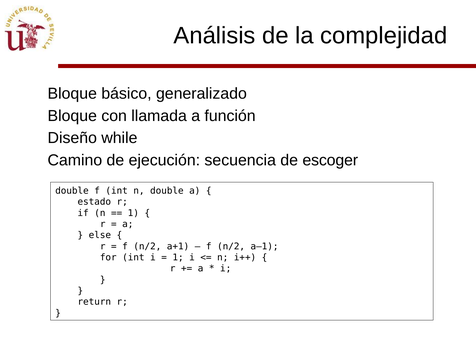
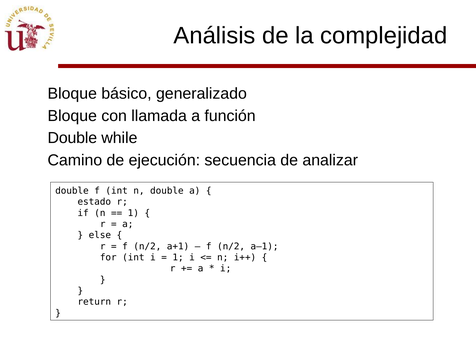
Diseño: Diseño -> Double (72, 138)
escoger: escoger -> analizar (330, 160)
